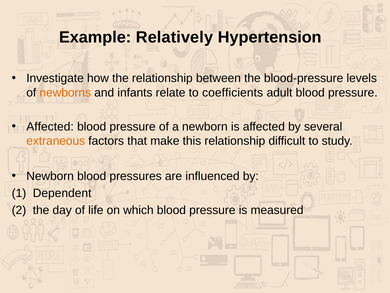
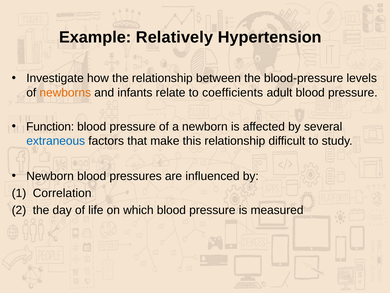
Affected: Affected -> Function (50, 126)
extraneous colour: orange -> blue (56, 141)
Dependent: Dependent -> Correlation (62, 193)
